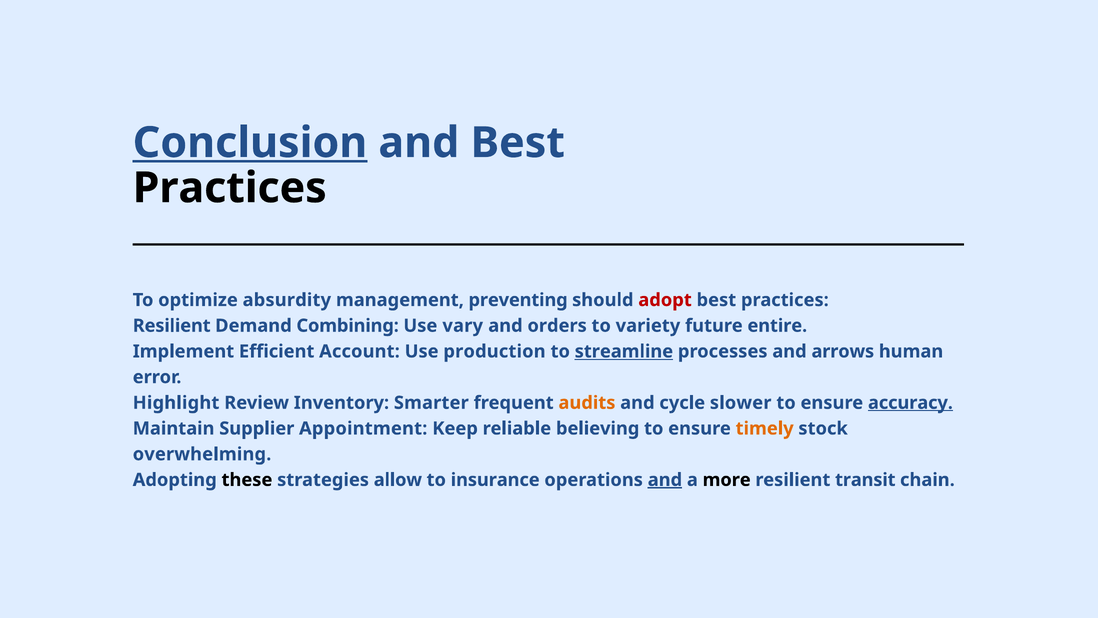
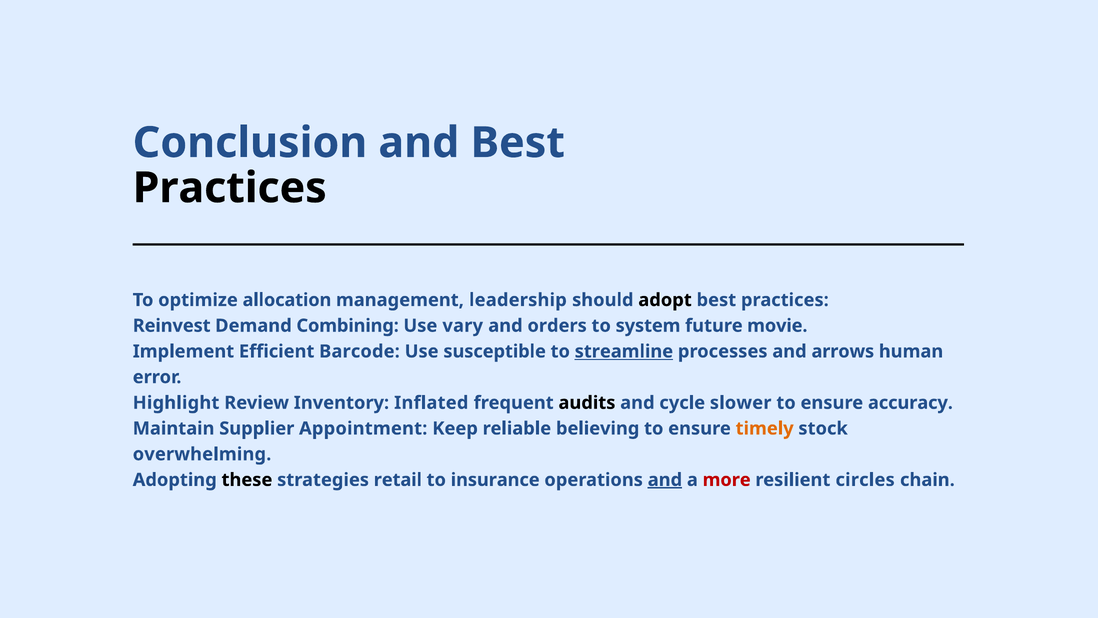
Conclusion underline: present -> none (250, 143)
absurdity: absurdity -> allocation (287, 300)
preventing: preventing -> leadership (518, 300)
adopt colour: red -> black (665, 300)
Resilient: Resilient -> Reinvest (172, 326)
variety: variety -> system (648, 326)
entire: entire -> movie (777, 326)
Account: Account -> Barcode (359, 351)
production: production -> susceptible (495, 351)
Smarter: Smarter -> Inflated (431, 403)
audits colour: orange -> black (587, 403)
accuracy underline: present -> none (910, 403)
allow: allow -> retail (398, 480)
more colour: black -> red (727, 480)
transit: transit -> circles (865, 480)
